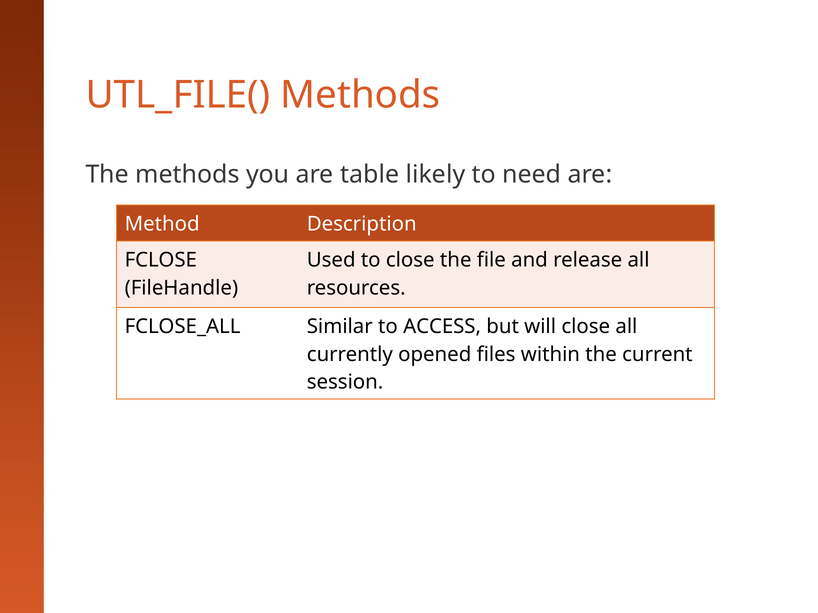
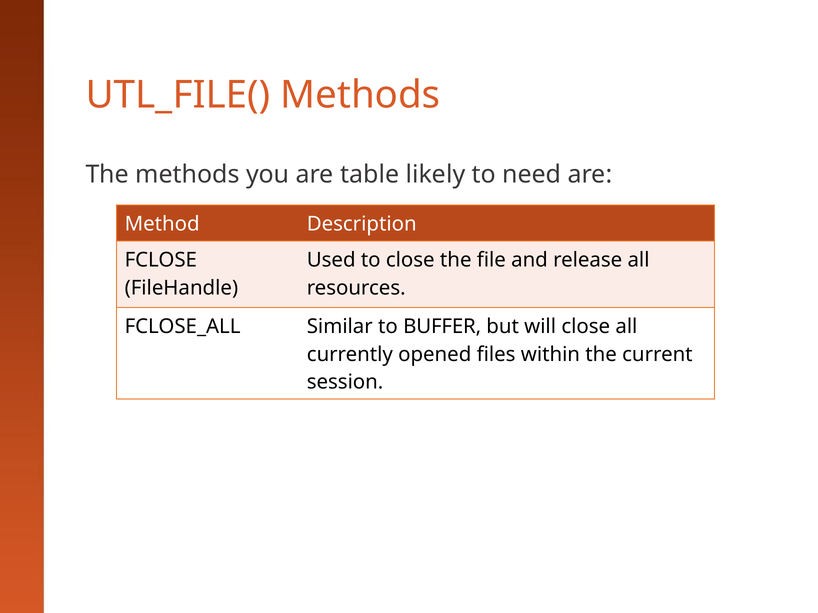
ACCESS: ACCESS -> BUFFER (442, 327)
